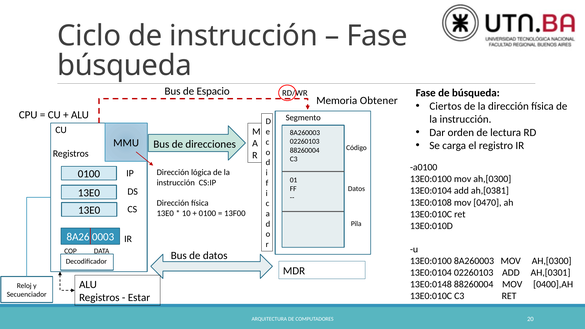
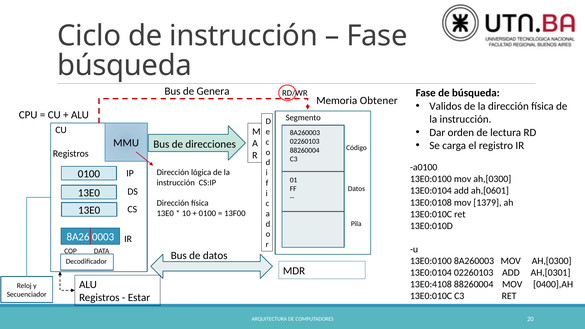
Espacio: Espacio -> Genera (213, 91)
Ciertos: Ciertos -> Validos (446, 106)
ah,[0381: ah,[0381 -> ah,[0601 (490, 191)
0470: 0470 -> 1379 (487, 203)
13E0:0148: 13E0:0148 -> 13E0:4108 (431, 284)
